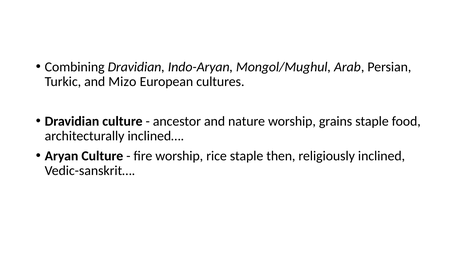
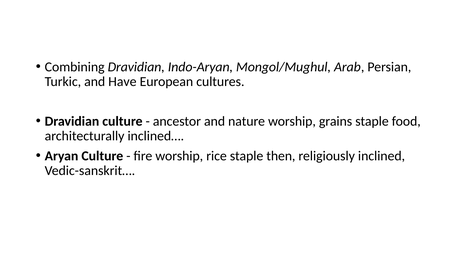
Mizo: Mizo -> Have (122, 82)
